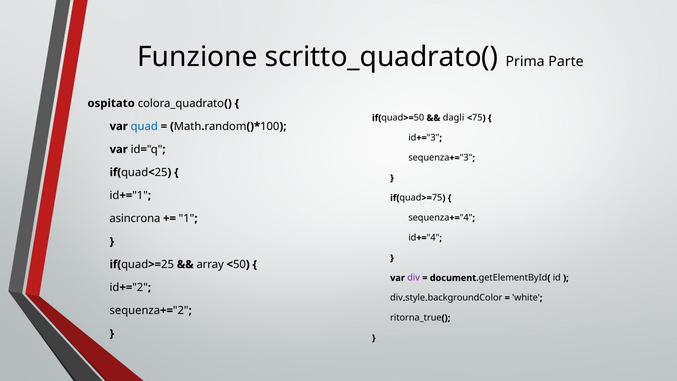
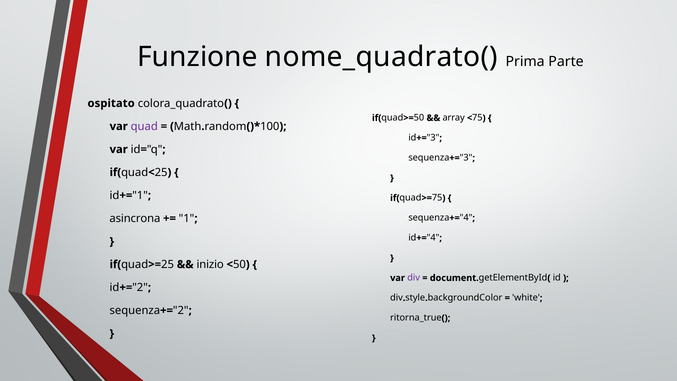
scritto_quadrato(: scritto_quadrato( -> nome_quadrato( (381, 57)
dagli: dagli -> array (454, 118)
quad colour: blue -> purple (144, 126)
array: array -> inizio (210, 264)
